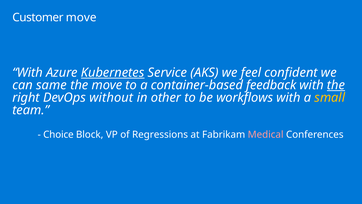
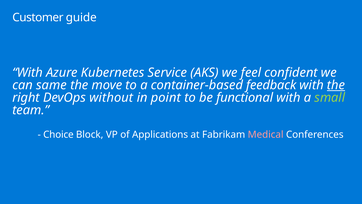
Customer move: move -> guide (81, 18)
Kubernetes underline: present -> none (113, 72)
other: other -> point (166, 97)
workflows: workflows -> functional (245, 97)
small colour: yellow -> light green (330, 97)
Regressions: Regressions -> Applications (160, 134)
